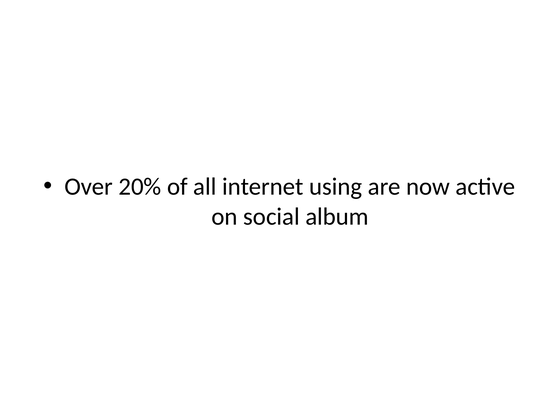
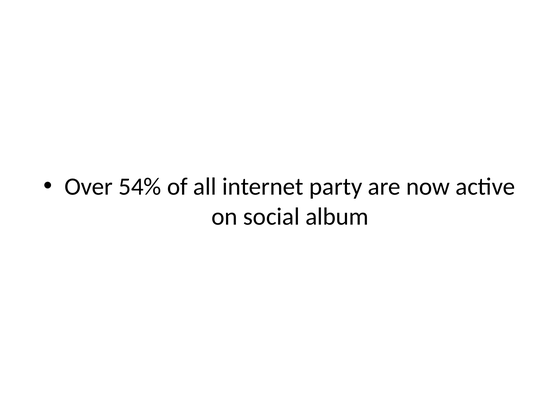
20%: 20% -> 54% (140, 187)
using: using -> party (336, 187)
